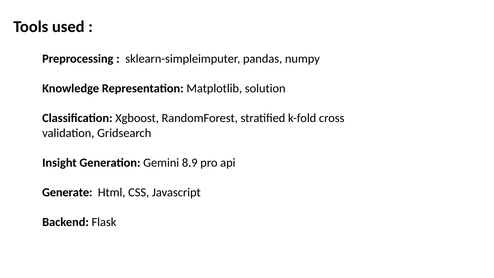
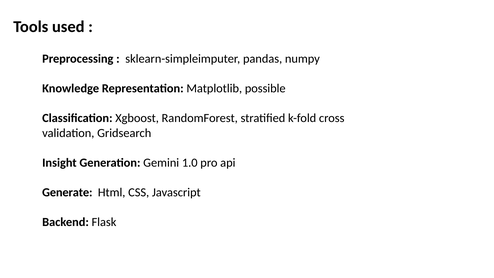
solution: solution -> possible (265, 88)
8.9: 8.9 -> 1.0 (190, 163)
